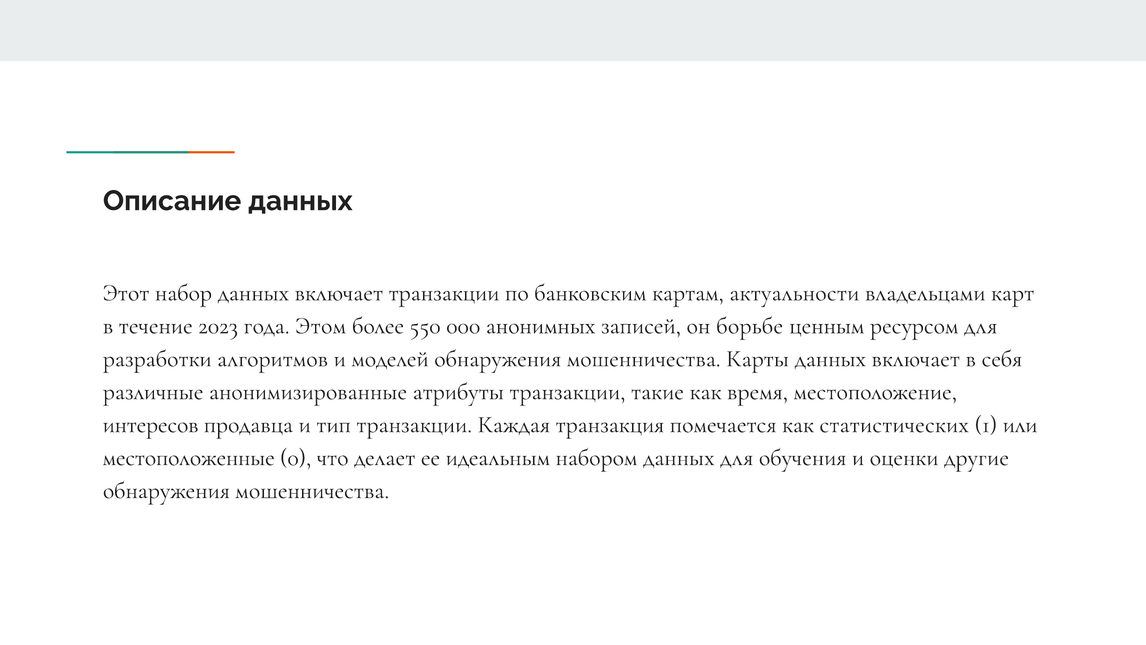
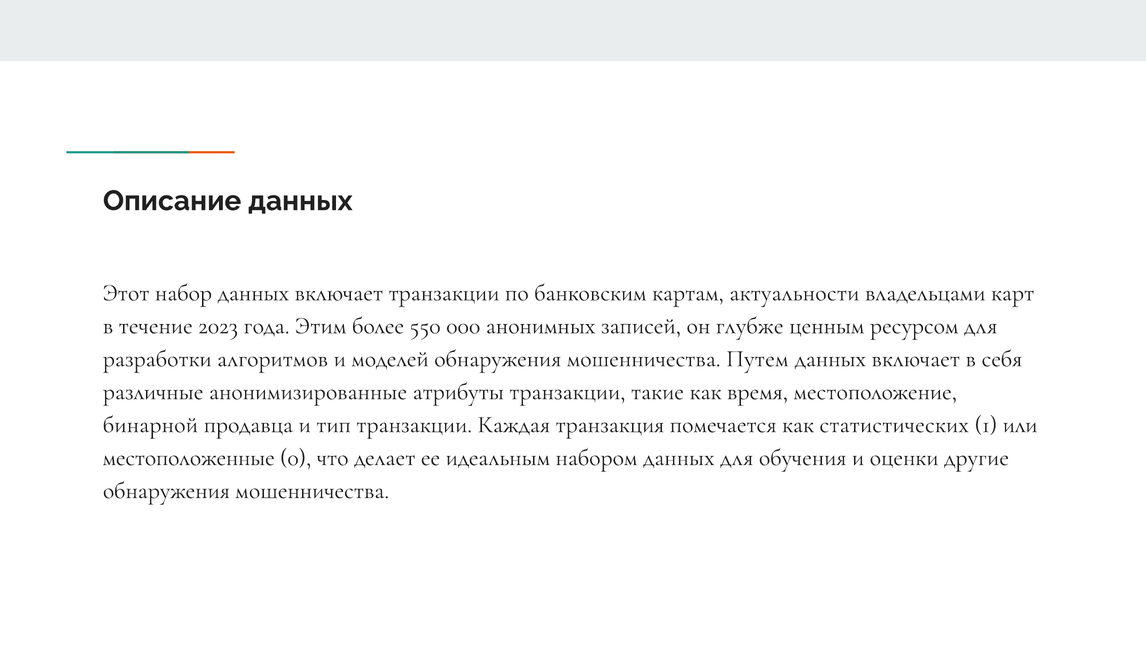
Этом: Этом -> Этим (321, 325)
борьбе: борьбе -> глубже (750, 325)
Карты: Карты -> Путем (757, 358)
интересов: интересов -> бинарной (150, 424)
